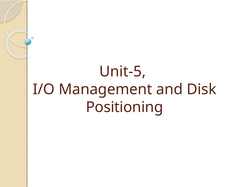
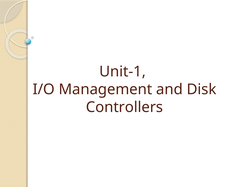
Unit-5: Unit-5 -> Unit-1 (123, 71)
Positioning: Positioning -> Controllers (124, 107)
